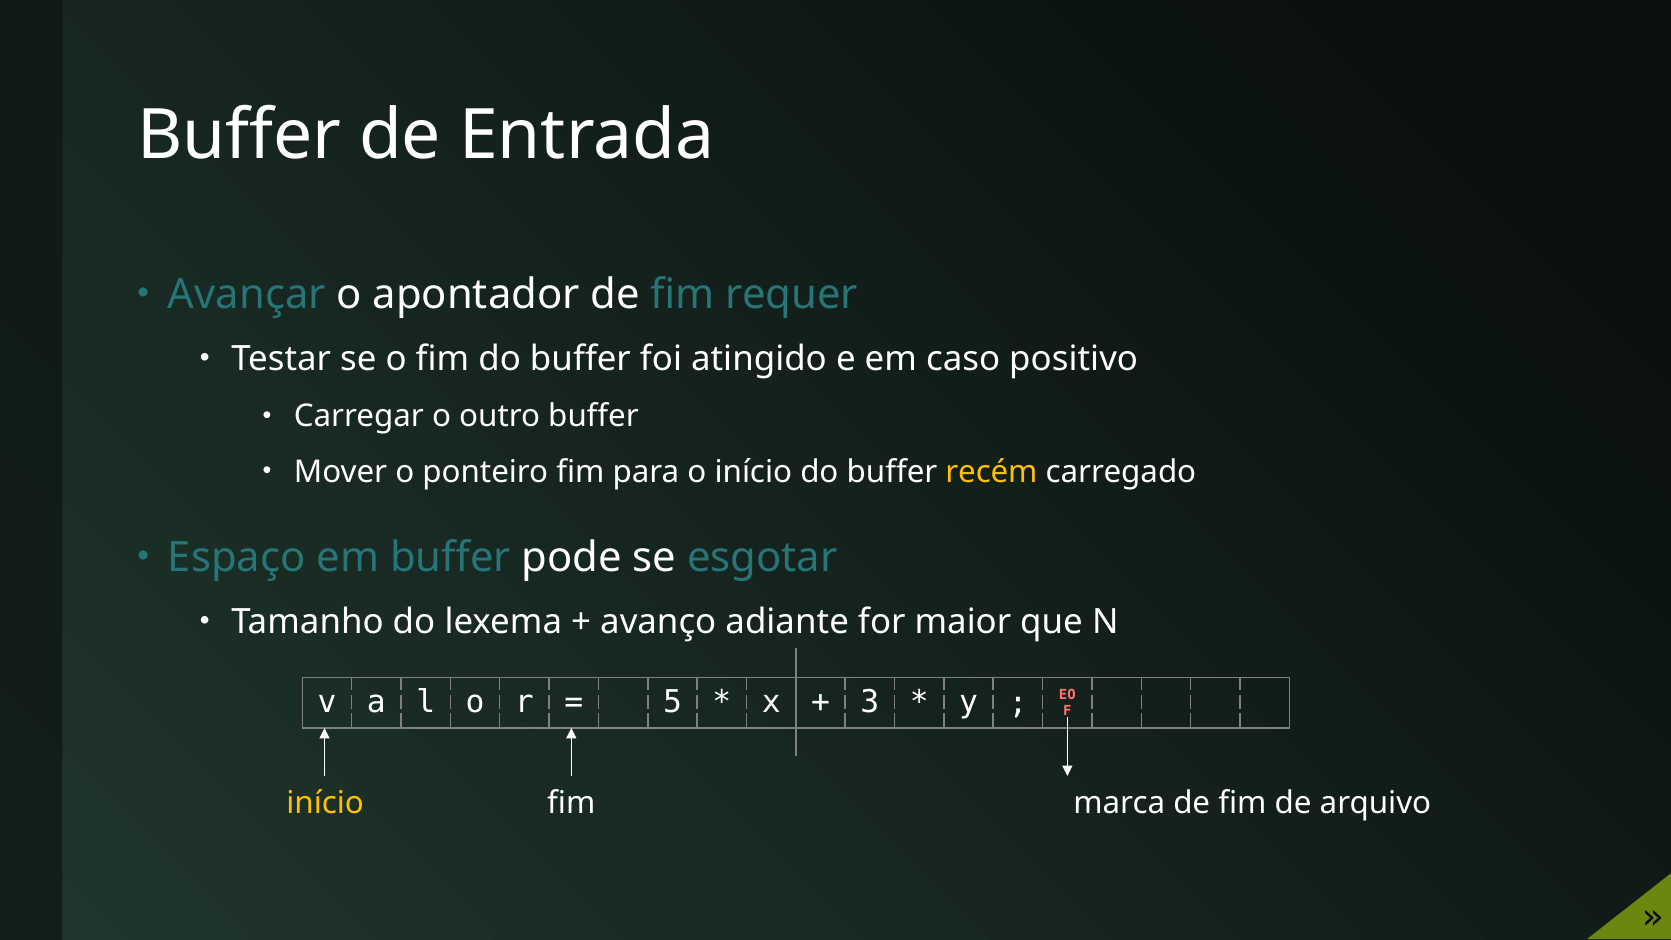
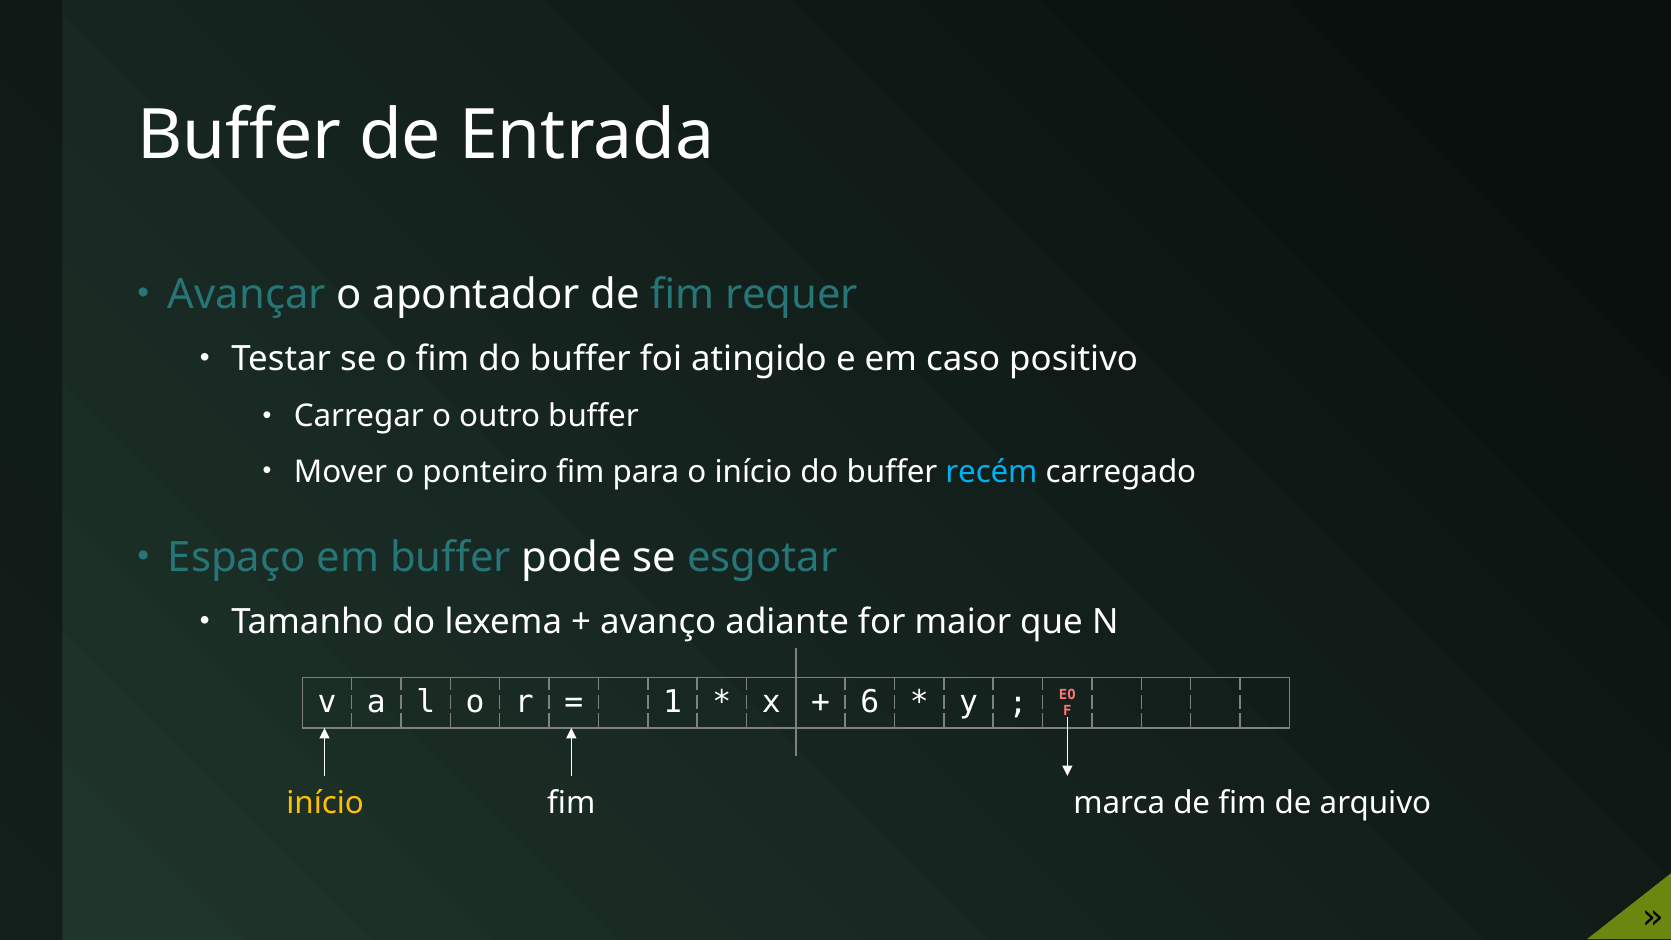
recém colour: yellow -> light blue (991, 472)
5: 5 -> 1 (672, 702)
3: 3 -> 6 (870, 702)
